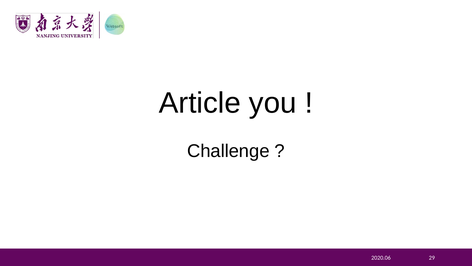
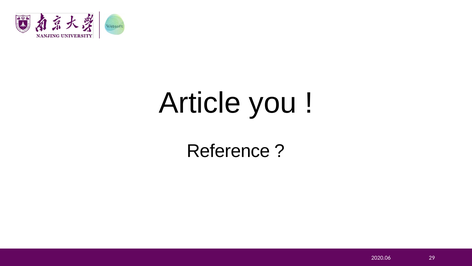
Challenge: Challenge -> Reference (228, 151)
